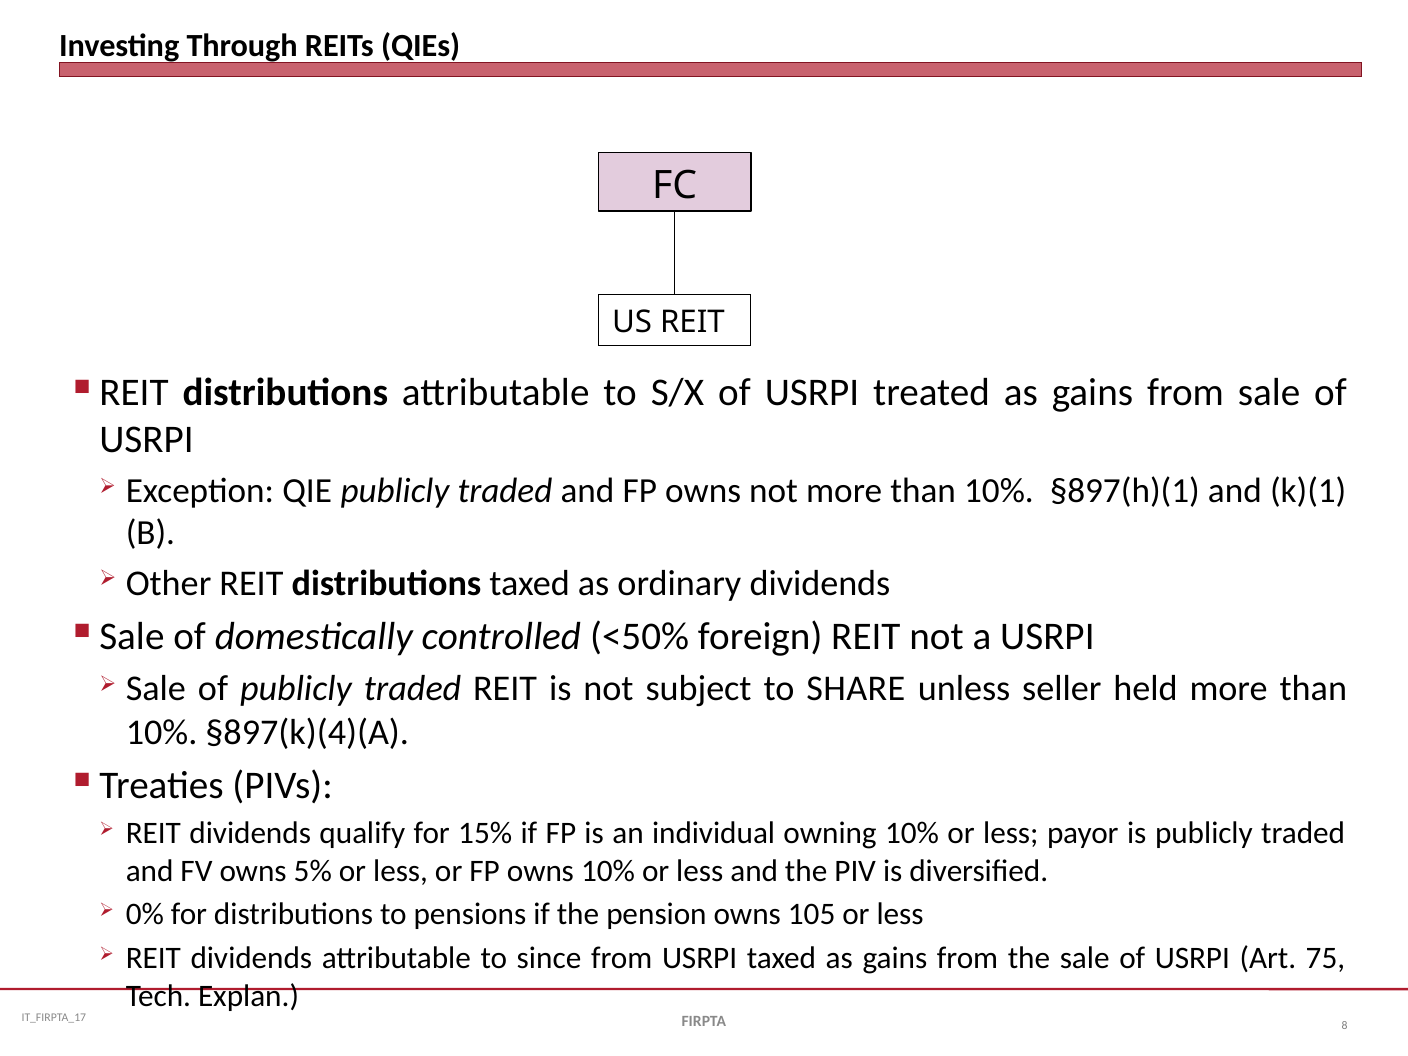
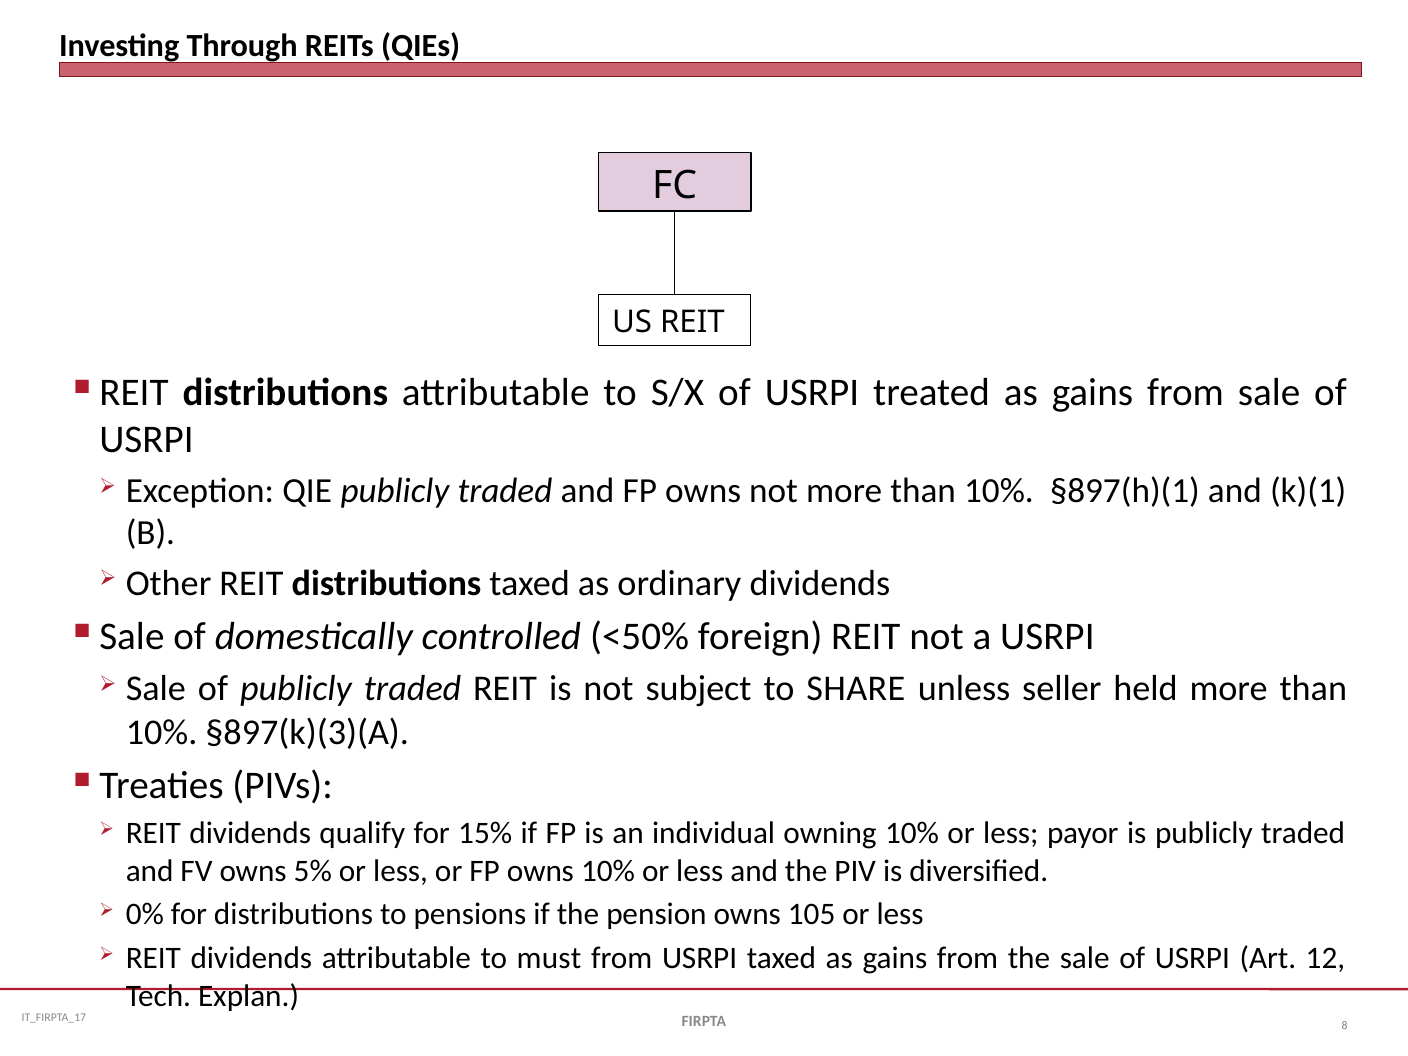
§897(k)(4)(A: §897(k)(4)(A -> §897(k)(3)(A (307, 732)
since: since -> must (549, 958)
75: 75 -> 12 (1325, 958)
